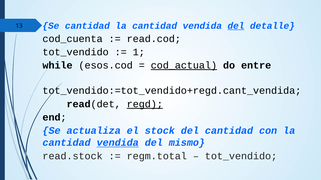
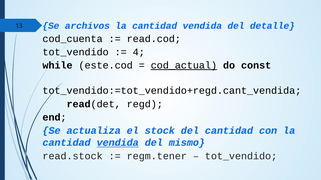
Se cantidad: cantidad -> archivos (87, 26)
del underline: present -> none (236, 26)
1: 1 -> 4 (139, 52)
esos.cod: esos.cod -> este.cod (106, 66)
entre: entre -> const (256, 66)
regd underline: present -> none (145, 104)
regm.total: regm.total -> regm.tener (157, 156)
